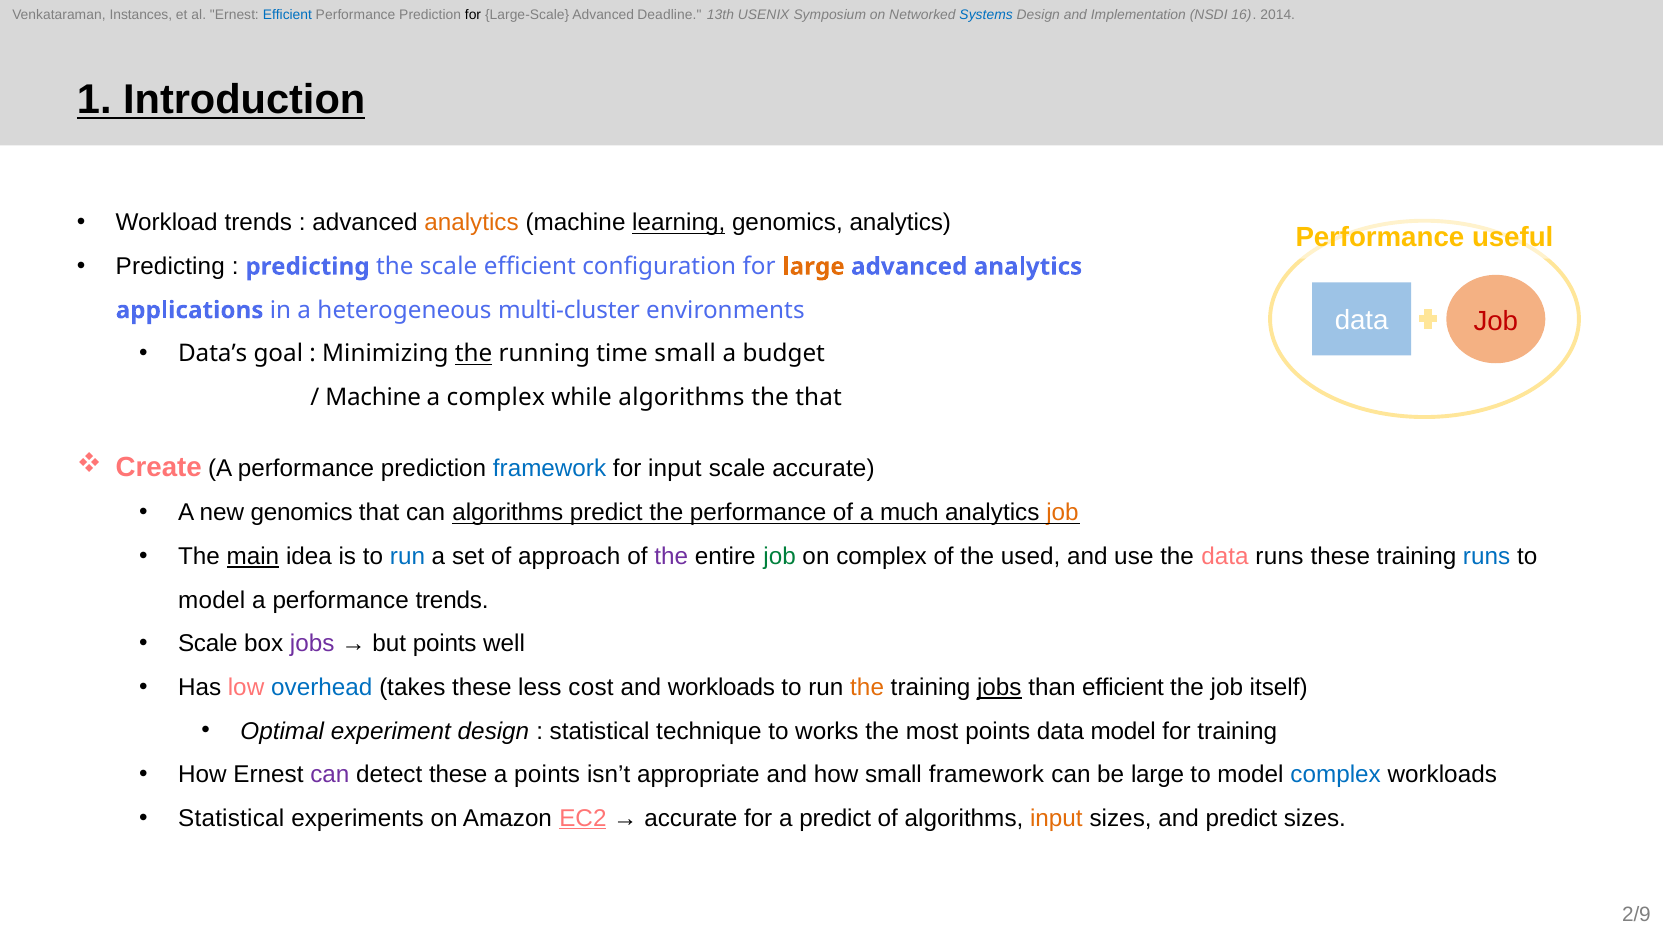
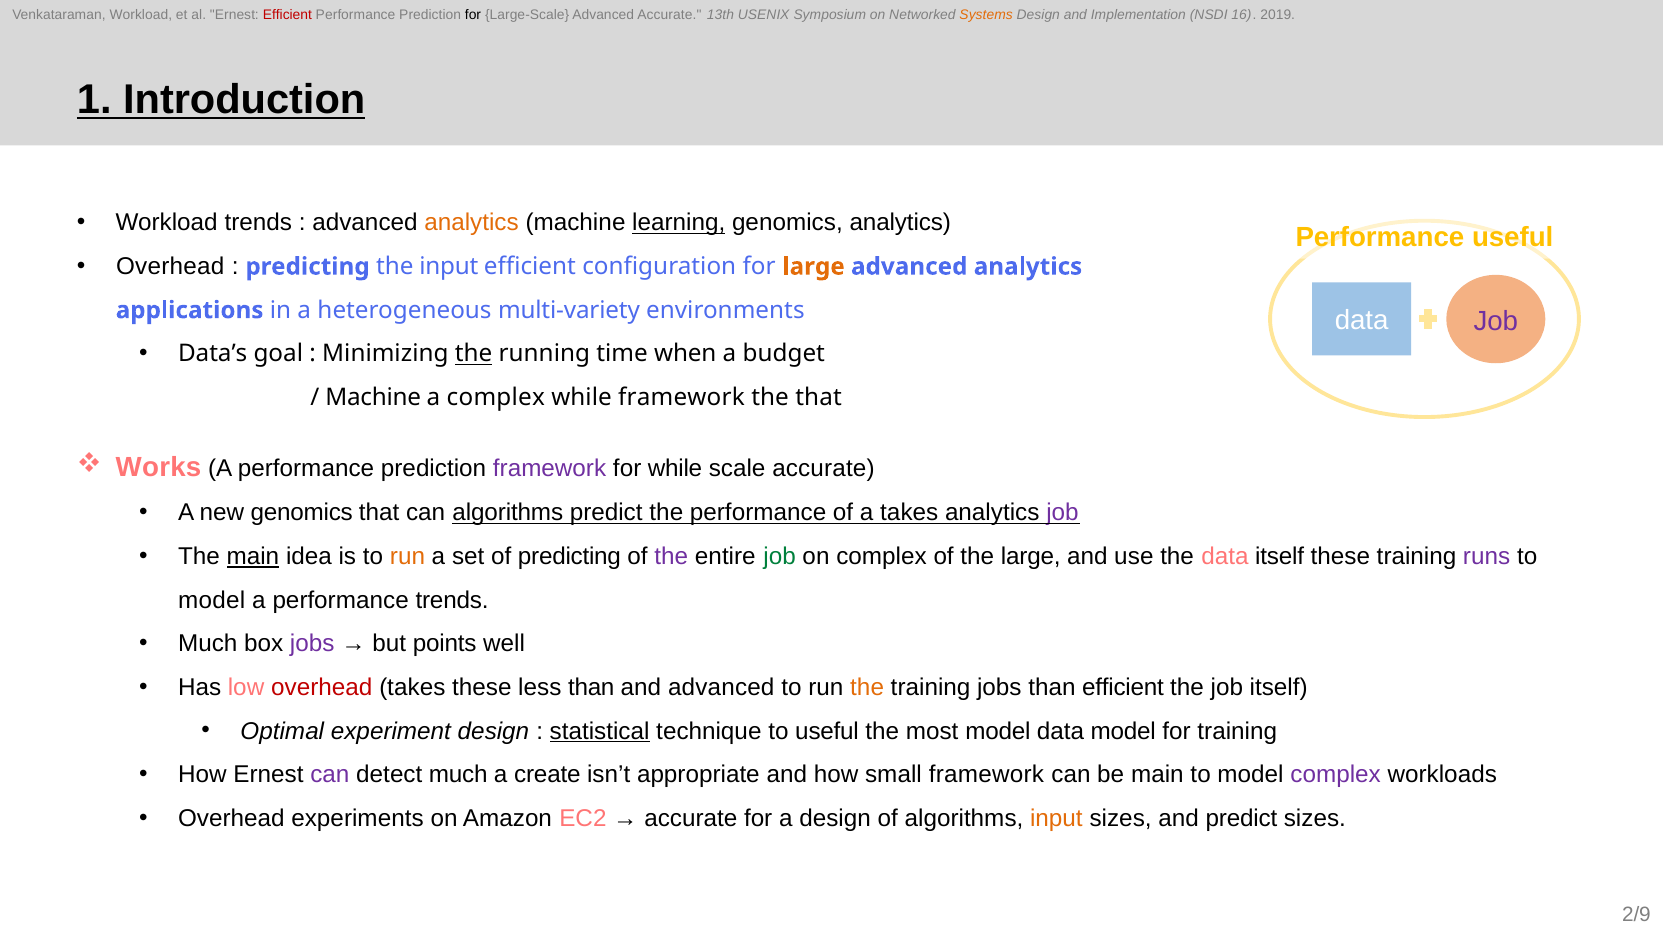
Venkataraman Instances: Instances -> Workload (141, 15)
Efficient colour: blue -> red (287, 15)
Advanced Deadline: Deadline -> Accurate (669, 15)
Systems colour: blue -> orange (986, 15)
2014: 2014 -> 2019 (1278, 15)
Predicting: Predicting -> Overhead (170, 267)
the scale: scale -> input (449, 267)
multi-cluster: multi-cluster -> multi-variety (569, 310)
Job colour: red -> purple (1496, 321)
time small: small -> when (685, 354)
while algorithms: algorithms -> framework (681, 398)
Create: Create -> Works (159, 468)
framework colour: blue -> purple (550, 469)
for input: input -> while (675, 469)
a much: much -> takes (909, 513)
job colour: orange -> purple (1062, 513)
run colour: blue -> orange (408, 557)
of approach: approach -> predicting (569, 557)
the used: used -> large (1031, 557)
data runs: runs -> itself (1280, 557)
runs colour: blue -> purple (1487, 557)
Scale: Scale -> Much (208, 644)
overhead colour: blue -> red (322, 688)
less cost: cost -> than (591, 688)
and workloads: workloads -> advanced (721, 688)
jobs underline: present -> none (999, 688)
statistical underline: none -> present (600, 731)
to works: works -> useful (827, 731)
most points: points -> model (998, 731)
detect these: these -> much (458, 775)
a points: points -> create (547, 775)
be large: large -> main (1157, 775)
complex colour: blue -> purple (1336, 775)
Statistical: Statistical -> Overhead (231, 819)
EC2 underline: present -> none (583, 819)
a predict: predict -> design (835, 819)
